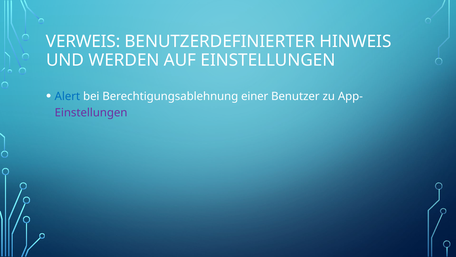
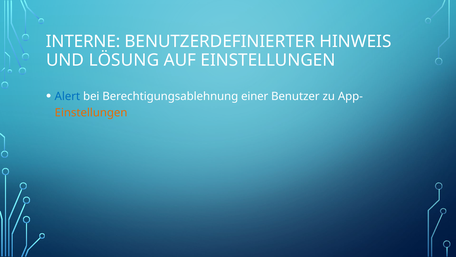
VERWEIS: VERWEIS -> INTERNE (83, 41)
WERDEN: WERDEN -> LÖSUNG (124, 60)
Einstellungen colour: purple -> orange (91, 113)
